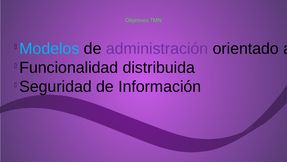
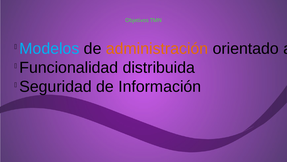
administración colour: purple -> orange (157, 49)
